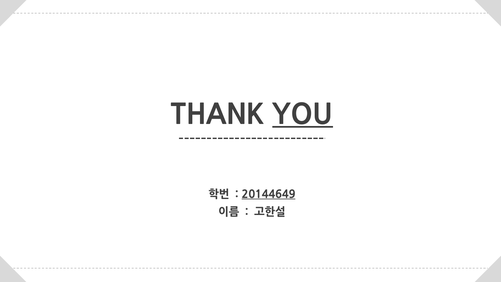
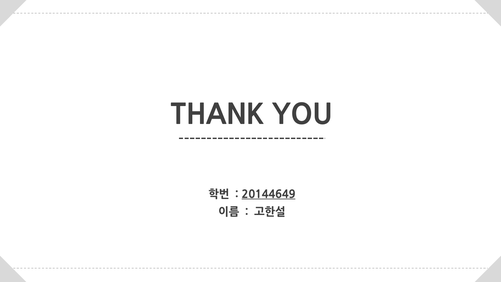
YOU underline: present -> none (303, 115)
